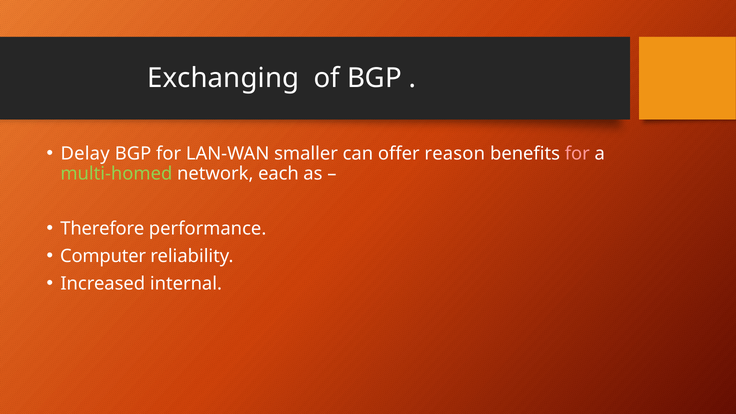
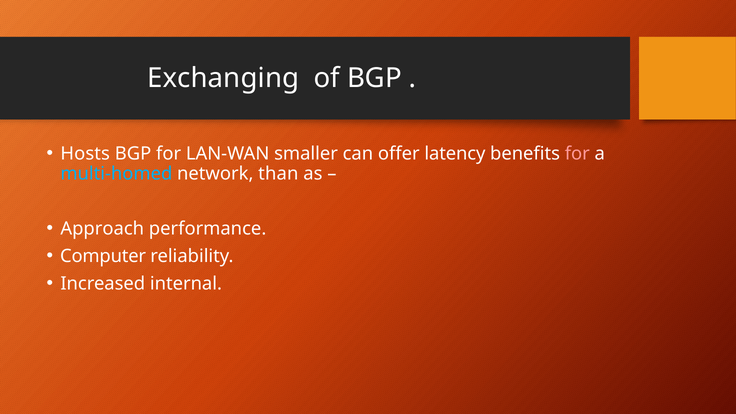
Delay: Delay -> Hosts (85, 154)
reason: reason -> latency (455, 154)
multi-homed colour: light green -> light blue (116, 174)
each: each -> than (278, 174)
Therefore: Therefore -> Approach (102, 229)
